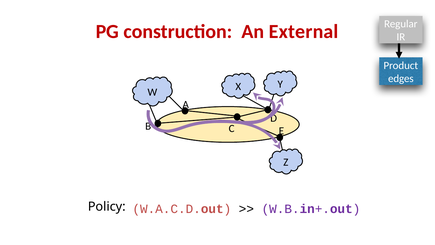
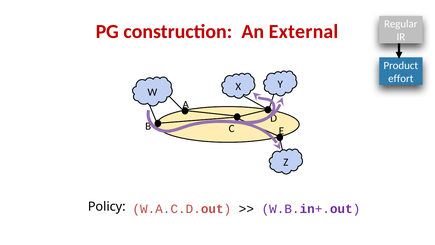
edges: edges -> effort (401, 78)
